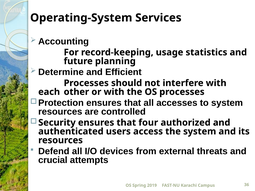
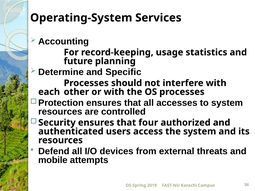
Efficient: Efficient -> Specific (123, 72)
crucial: crucial -> mobile (53, 160)
